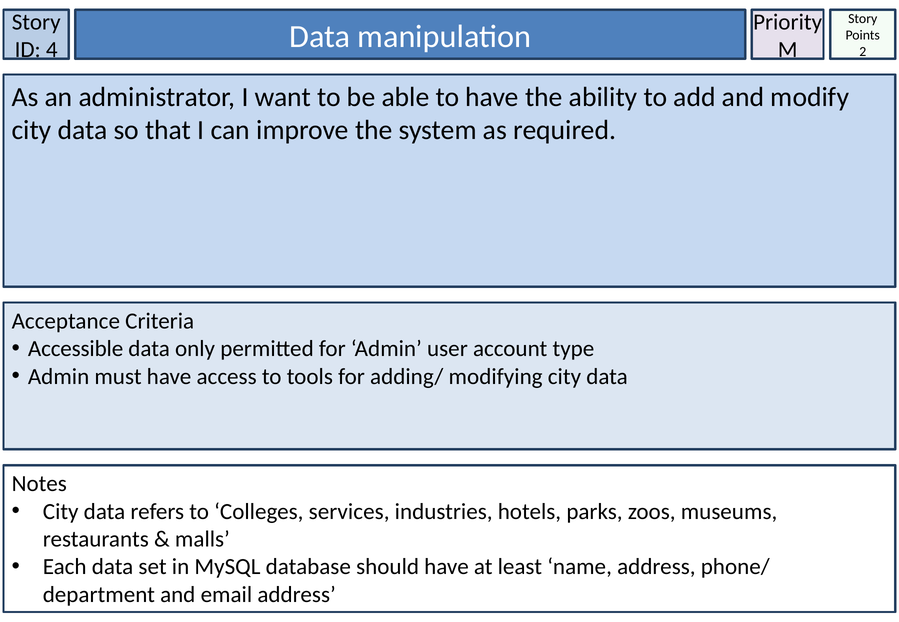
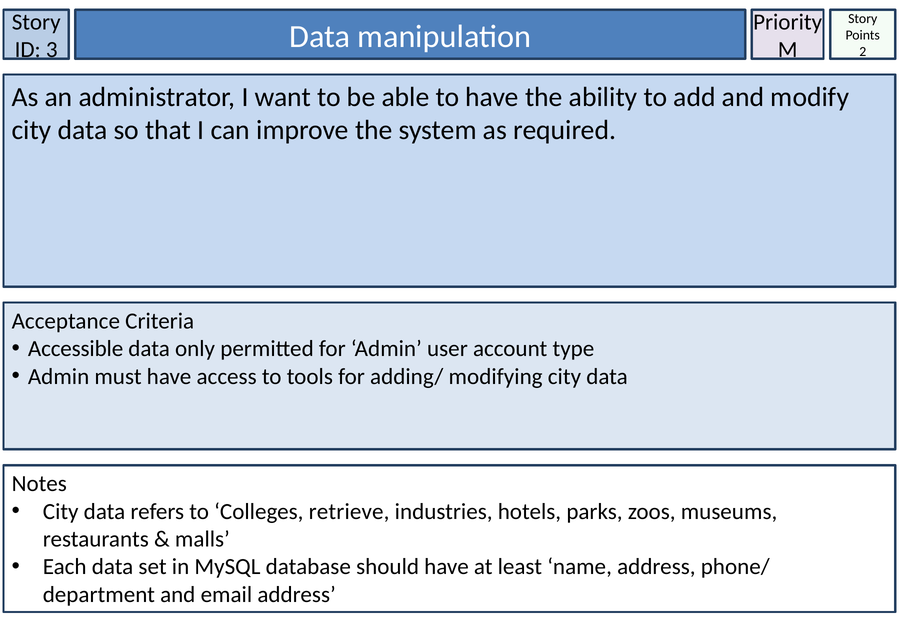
4: 4 -> 3 (52, 50)
services: services -> retrieve (349, 512)
